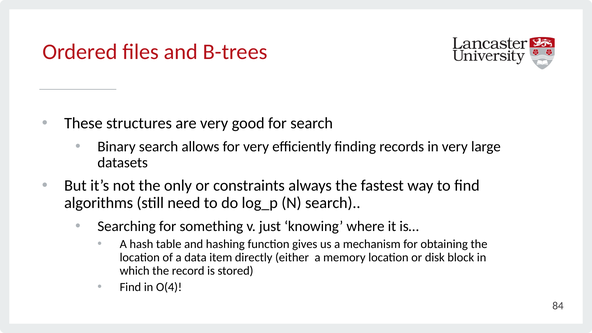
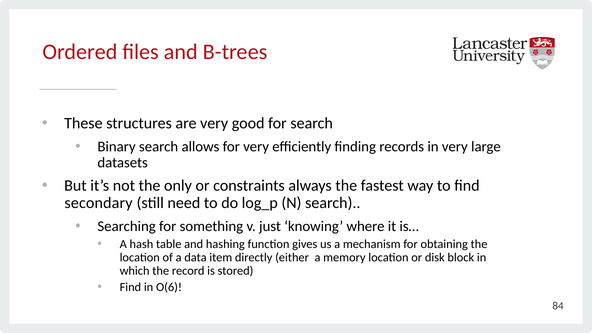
algorithms: algorithms -> secondary (98, 203)
O(4: O(4 -> O(6 (169, 287)
